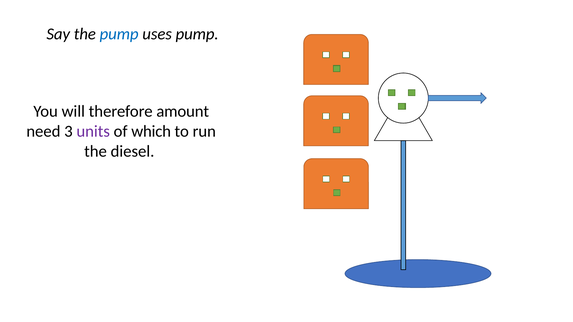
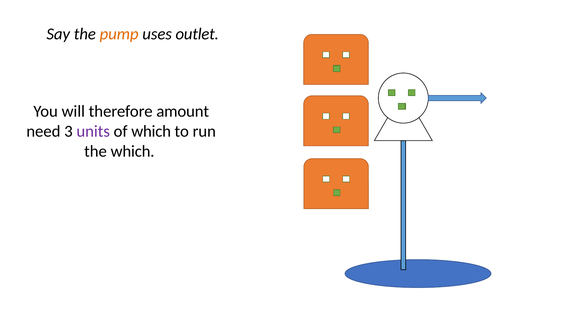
pump colour: blue -> orange (119, 34)
uses pump: pump -> outlet (197, 34)
the diesel: diesel -> which (133, 152)
